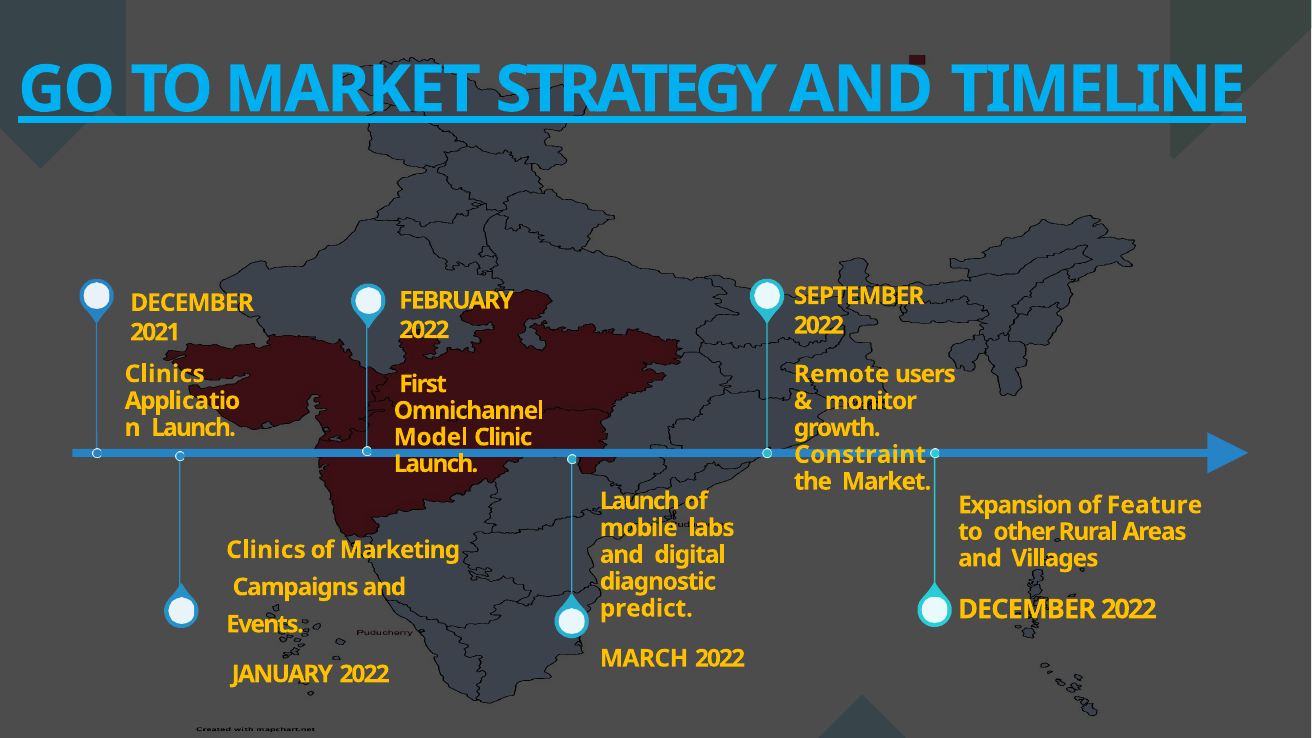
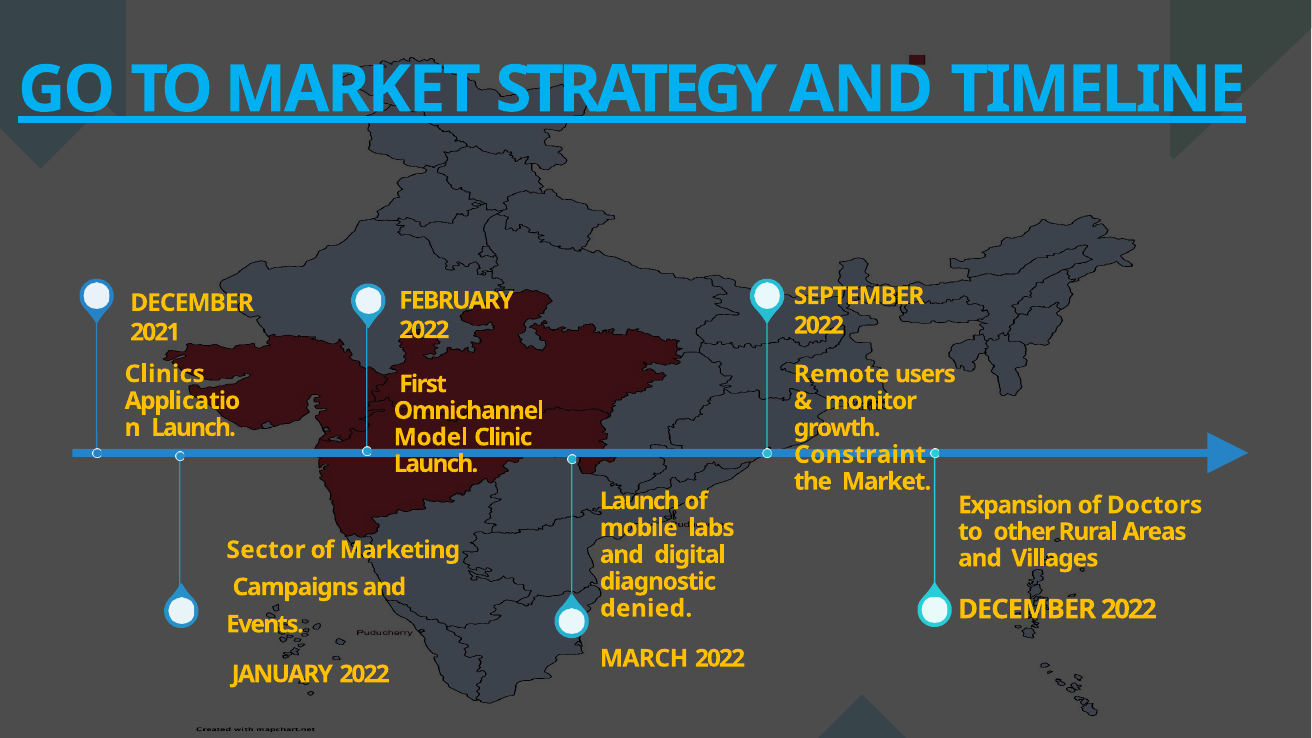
Feature: Feature -> Doctors (1154, 505)
Clinics: Clinics -> Sector (266, 550)
predict: predict -> denied (646, 608)
